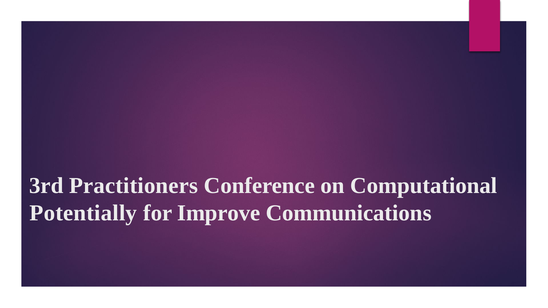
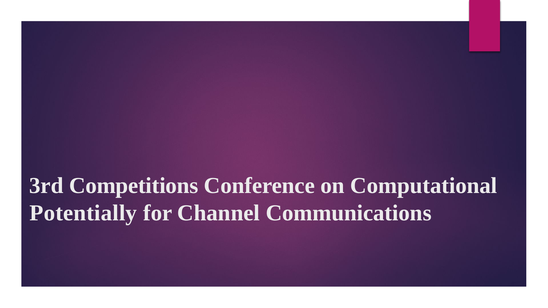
Practitioners: Practitioners -> Competitions (134, 186)
Improve: Improve -> Channel (219, 213)
